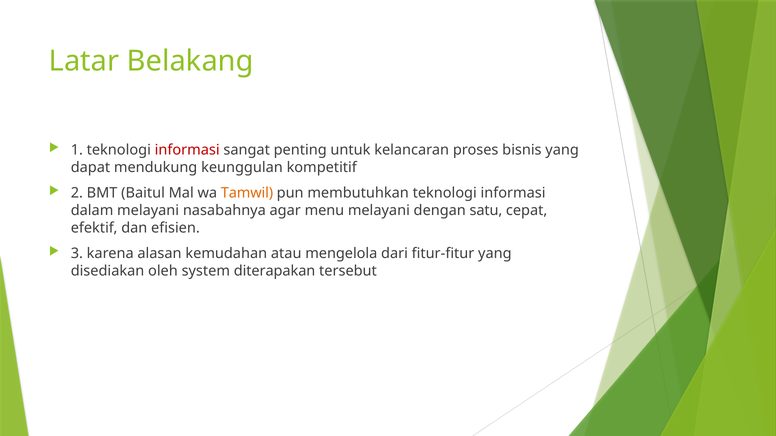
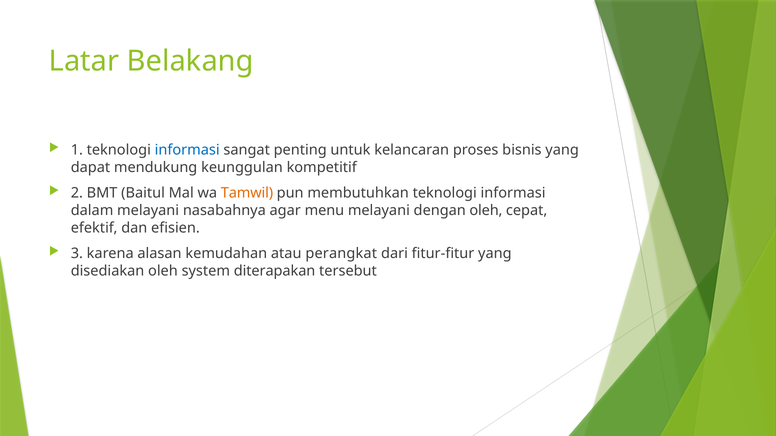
informasi colour: red -> blue (187, 150)
dengan satu: satu -> oleh (486, 211)
mengelola: mengelola -> perangkat (341, 254)
